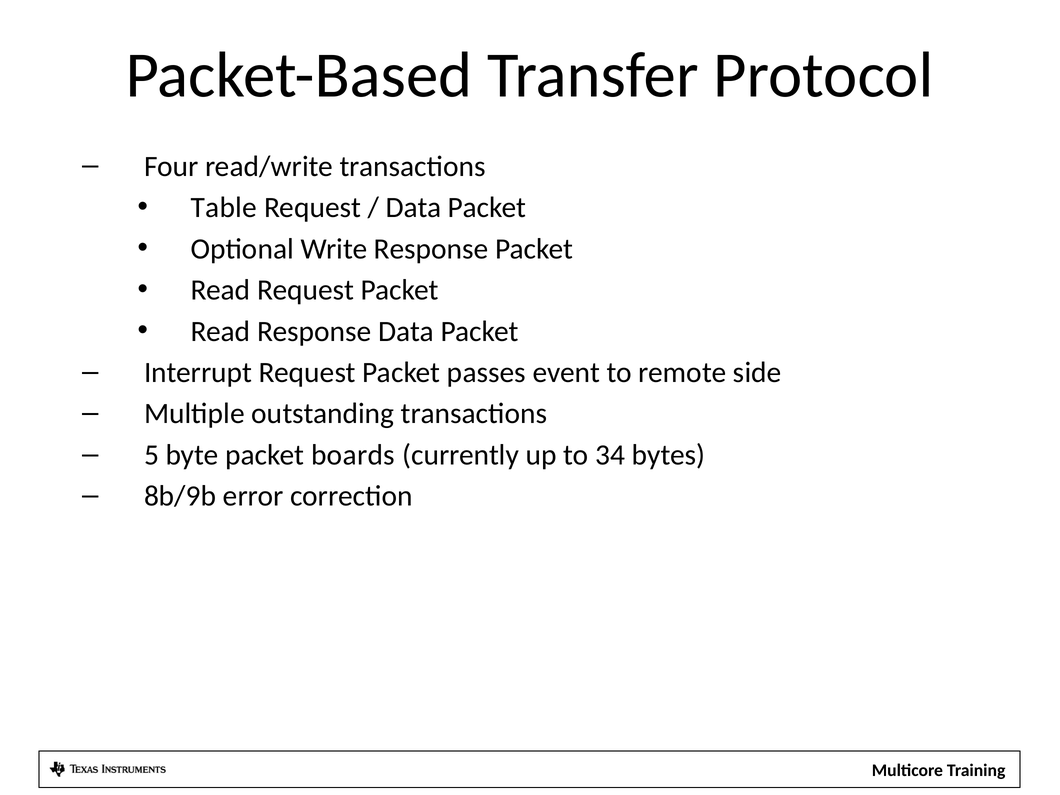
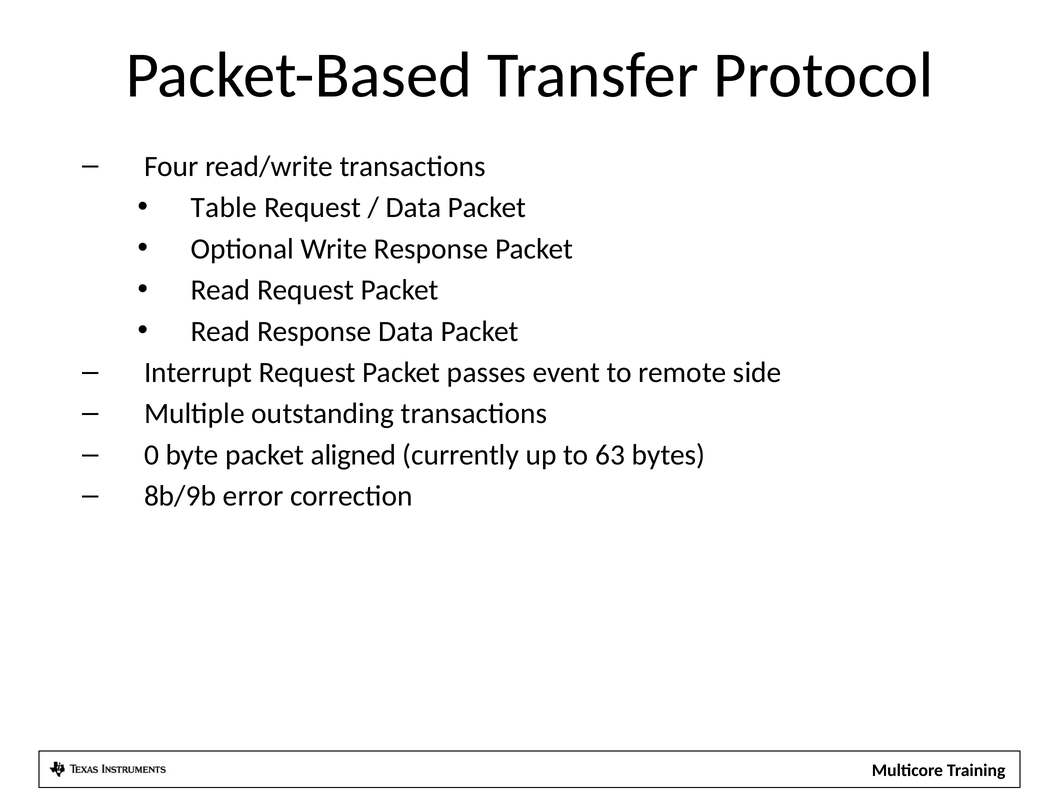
5: 5 -> 0 (151, 455)
boards: boards -> aligned (353, 455)
34: 34 -> 63 (610, 455)
